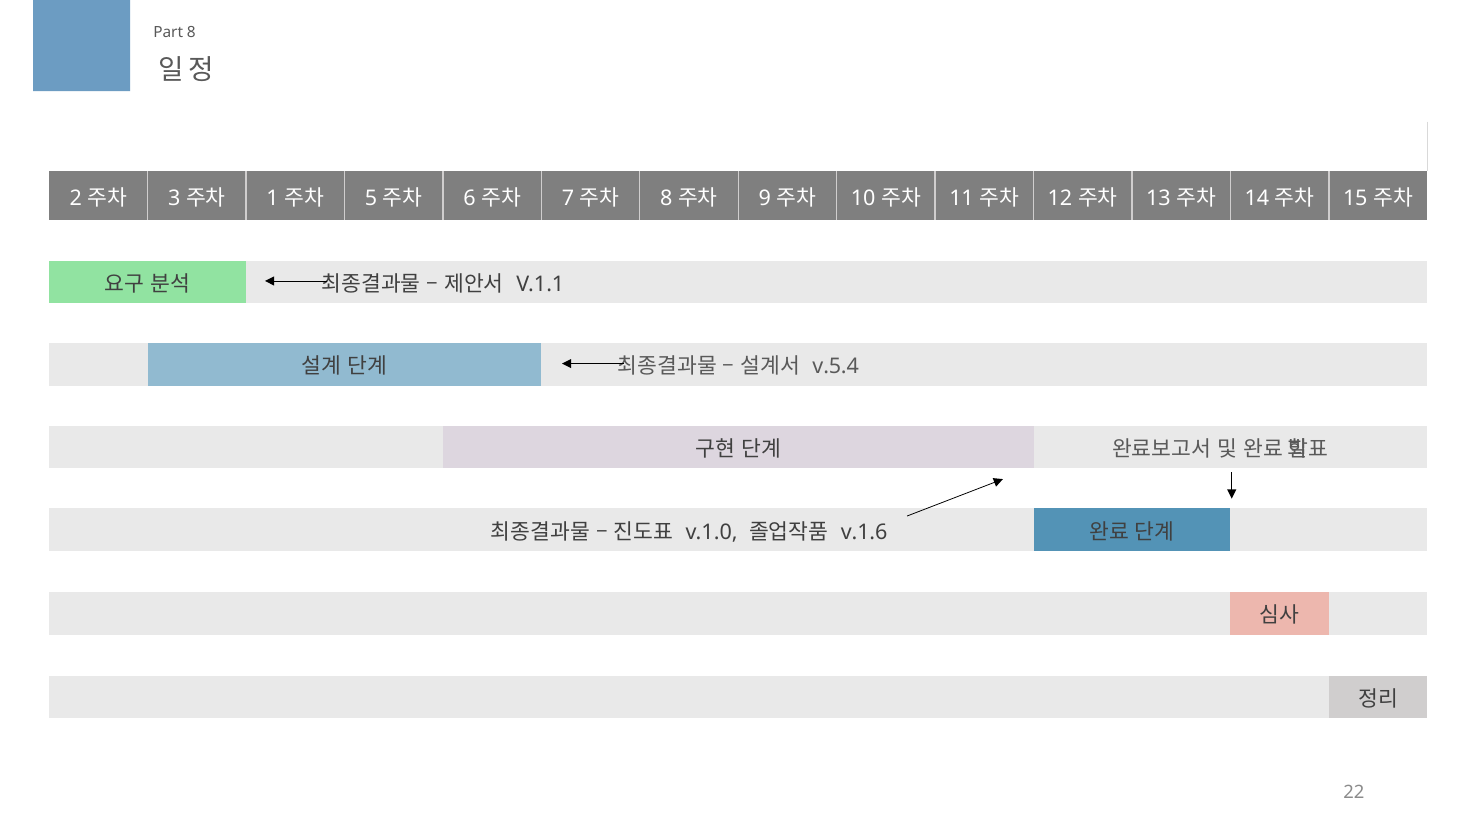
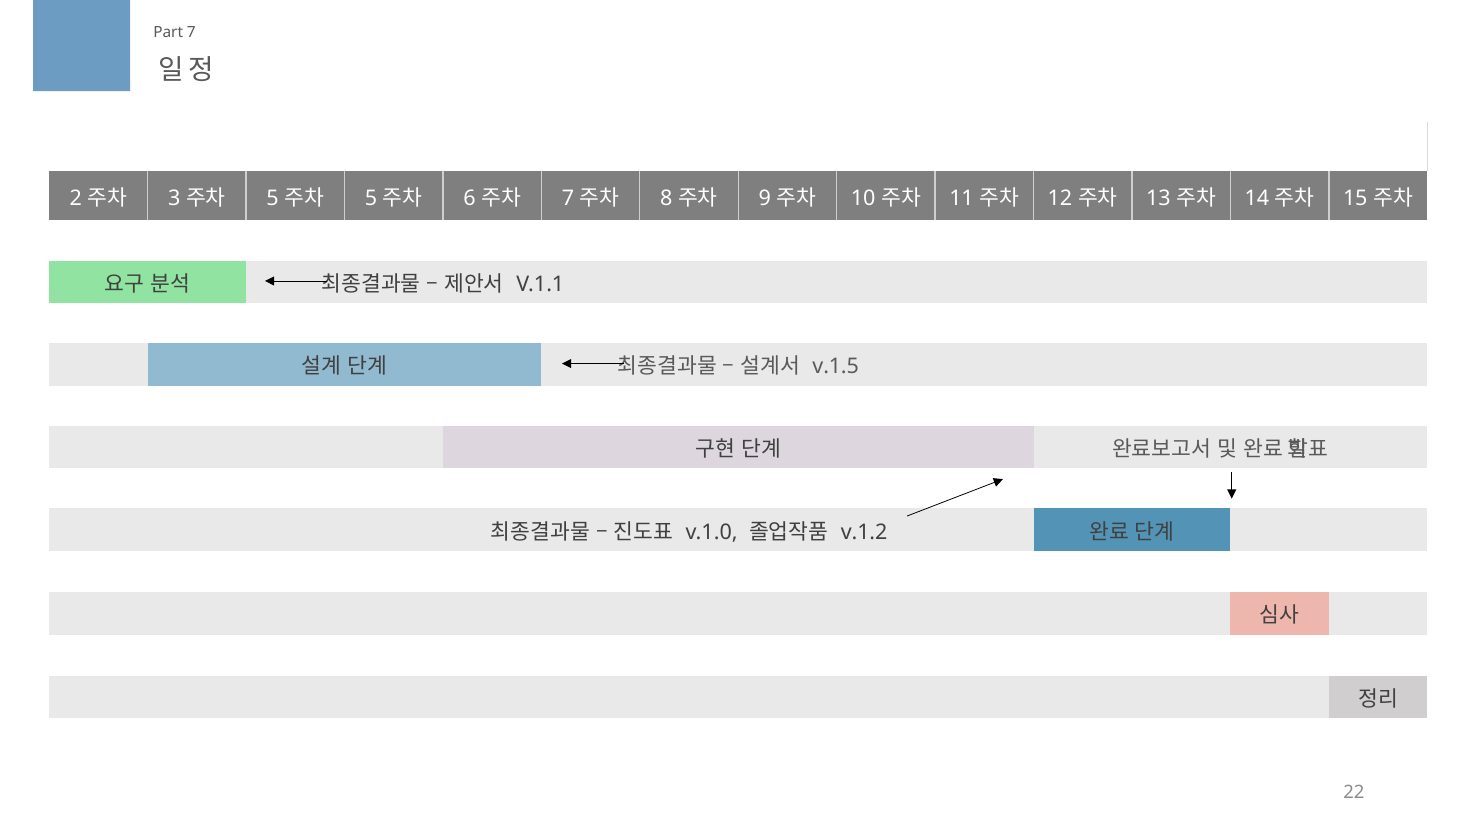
Part 8: 8 -> 7 (191, 32)
1: 1 -> 5 (273, 198)
v.5.4: v.5.4 -> v.1.5 (836, 367)
v.1.6: v.1.6 -> v.1.2 (864, 532)
